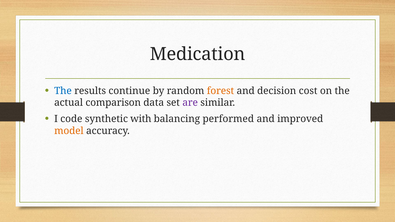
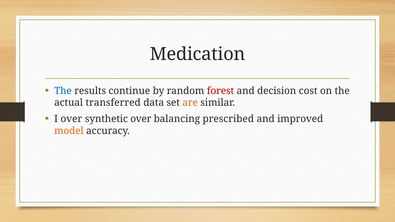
forest colour: orange -> red (220, 91)
comparison: comparison -> transferred (113, 103)
are colour: purple -> orange (190, 103)
I code: code -> over (71, 119)
synthetic with: with -> over (141, 119)
performed: performed -> prescribed (228, 119)
